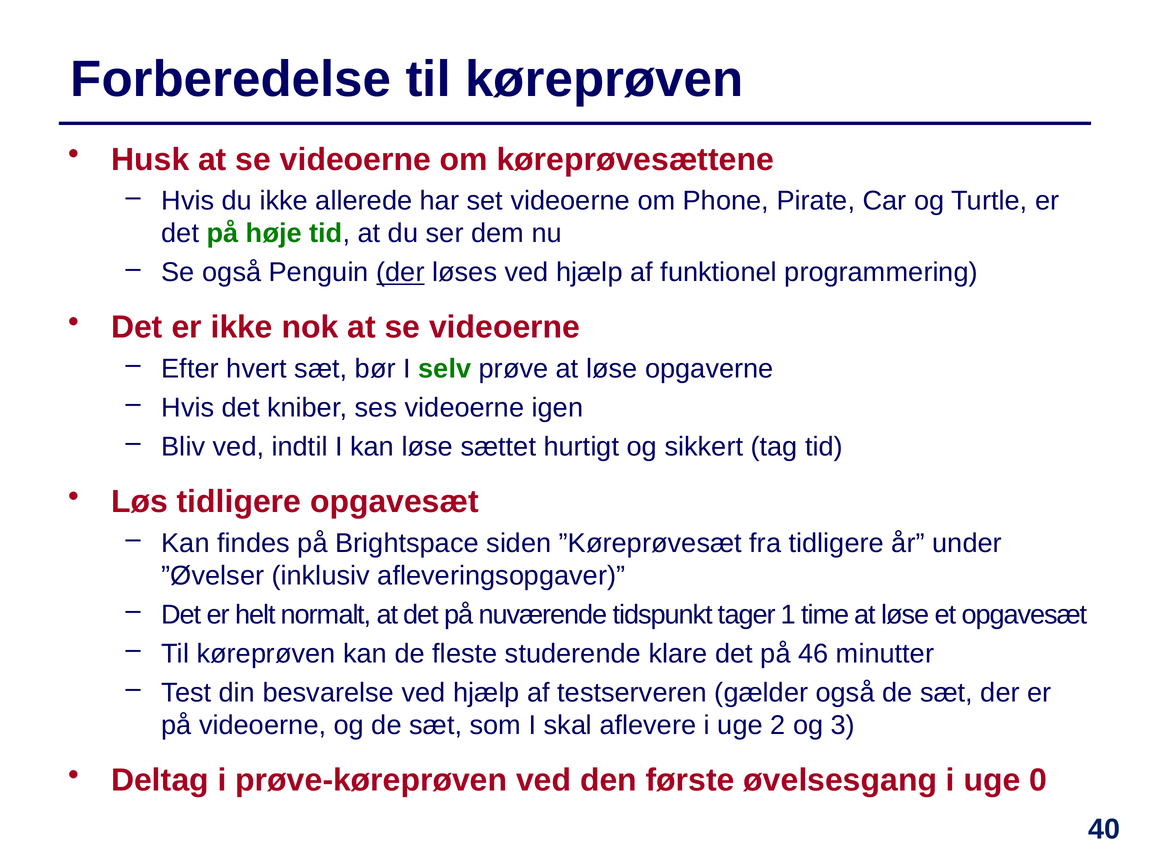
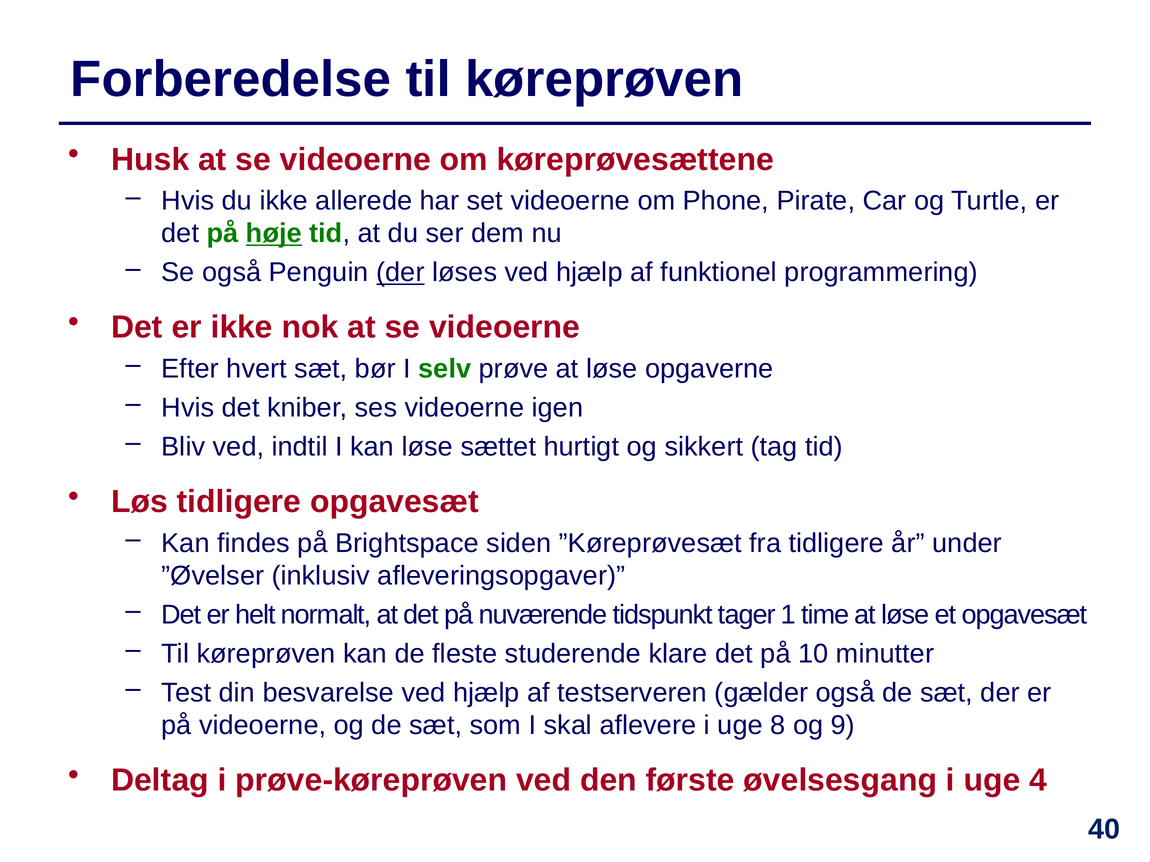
høje underline: none -> present (274, 234)
46: 46 -> 10 (813, 654)
2: 2 -> 8 (778, 726)
3: 3 -> 9 (843, 726)
0: 0 -> 4 (1038, 781)
